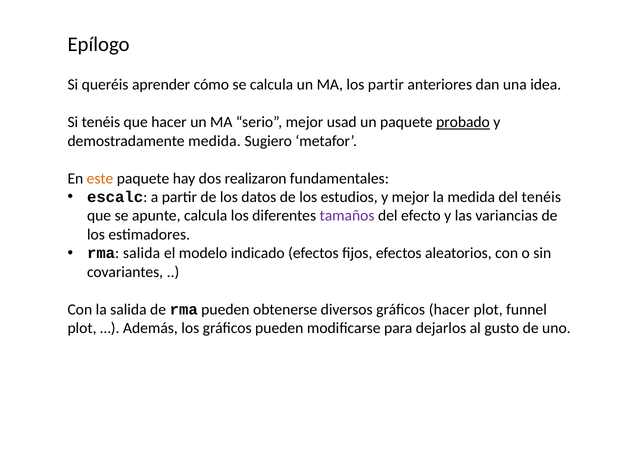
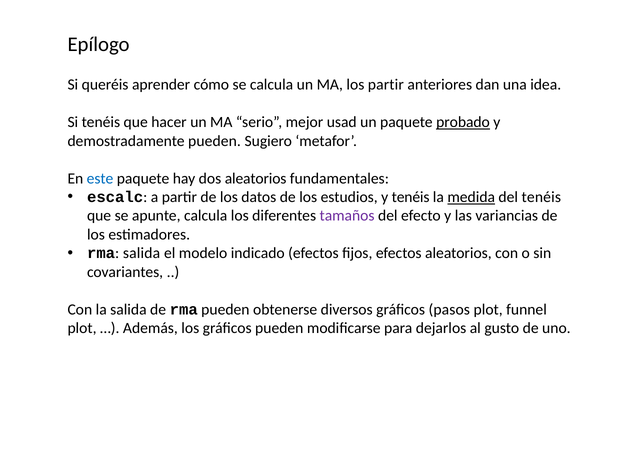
demostradamente medida: medida -> pueden (214, 141)
este colour: orange -> blue (100, 178)
dos realizaron: realizaron -> aleatorios (256, 178)
y mejor: mejor -> tenéis (411, 197)
medida underline: none -> present (471, 197)
gráficos hacer: hacer -> pasos (449, 309)
